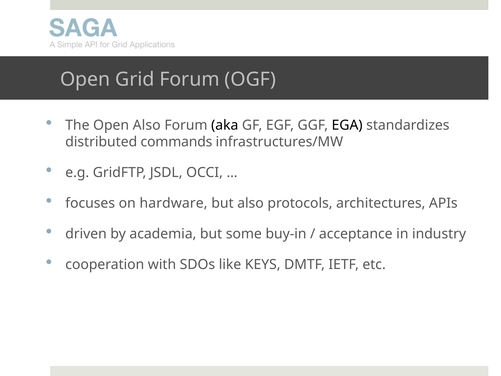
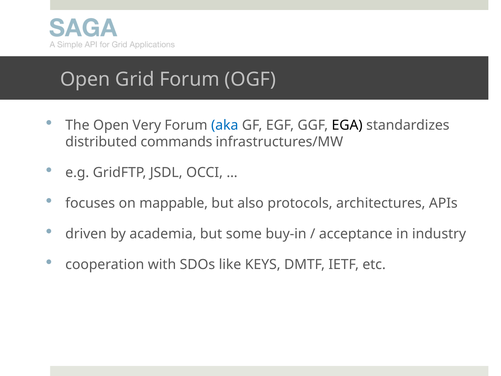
Open Also: Also -> Very (147, 125)
aka colour: black -> blue (225, 125)
hardware: hardware -> mappable (174, 203)
